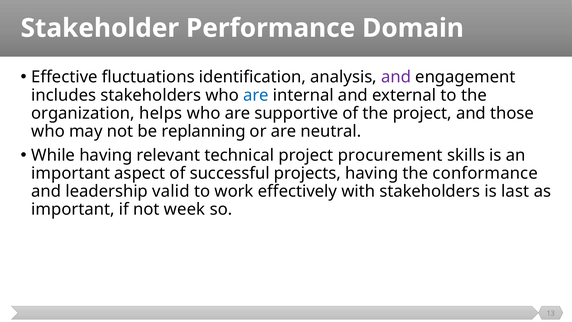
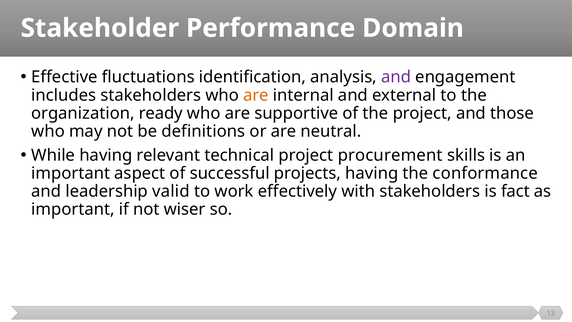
are colour: blue -> orange (256, 95)
helps: helps -> ready (161, 113)
replanning: replanning -> definitions (203, 131)
last: last -> fact (515, 191)
week: week -> wiser (185, 209)
